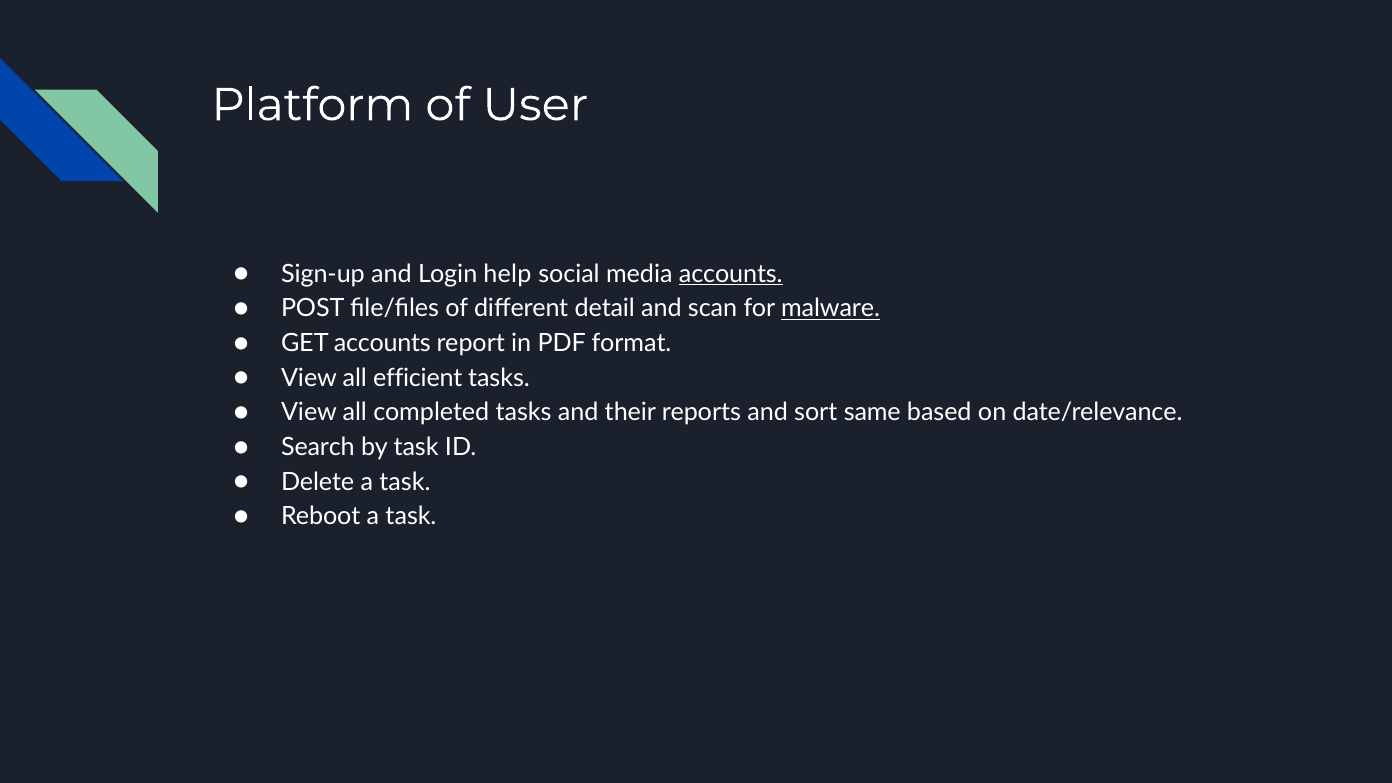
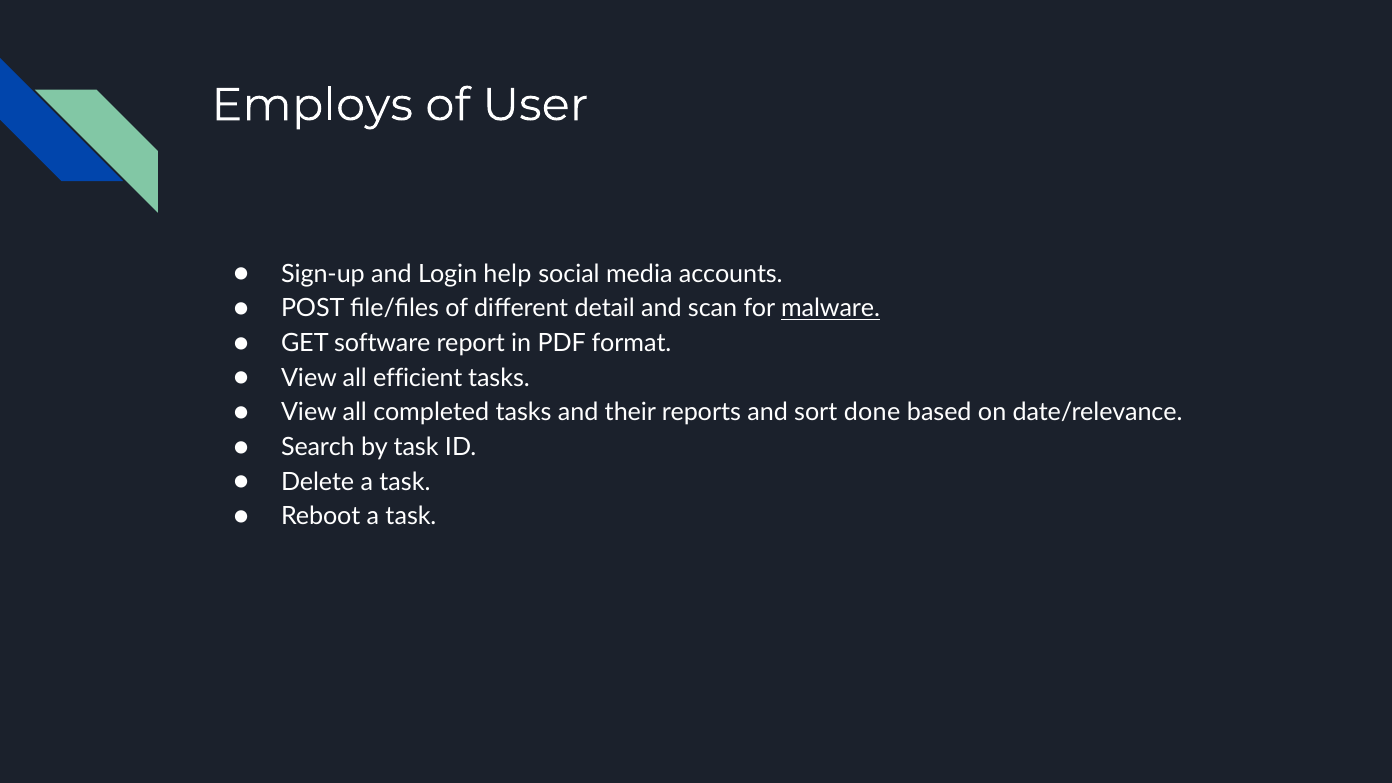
Platform: Platform -> Employs (312, 105)
accounts underline: present -> none (731, 274)
GET accounts: accounts -> software (382, 343)
same: same -> done (872, 413)
